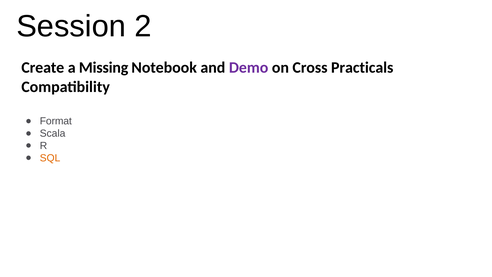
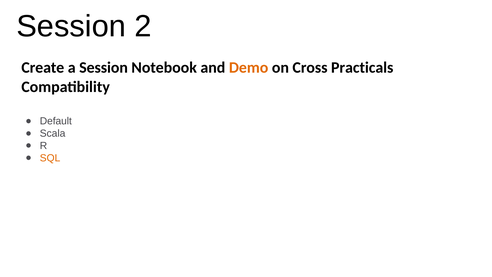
a Missing: Missing -> Session (104, 68)
Demo colour: purple -> orange (249, 68)
Format: Format -> Default (56, 121)
